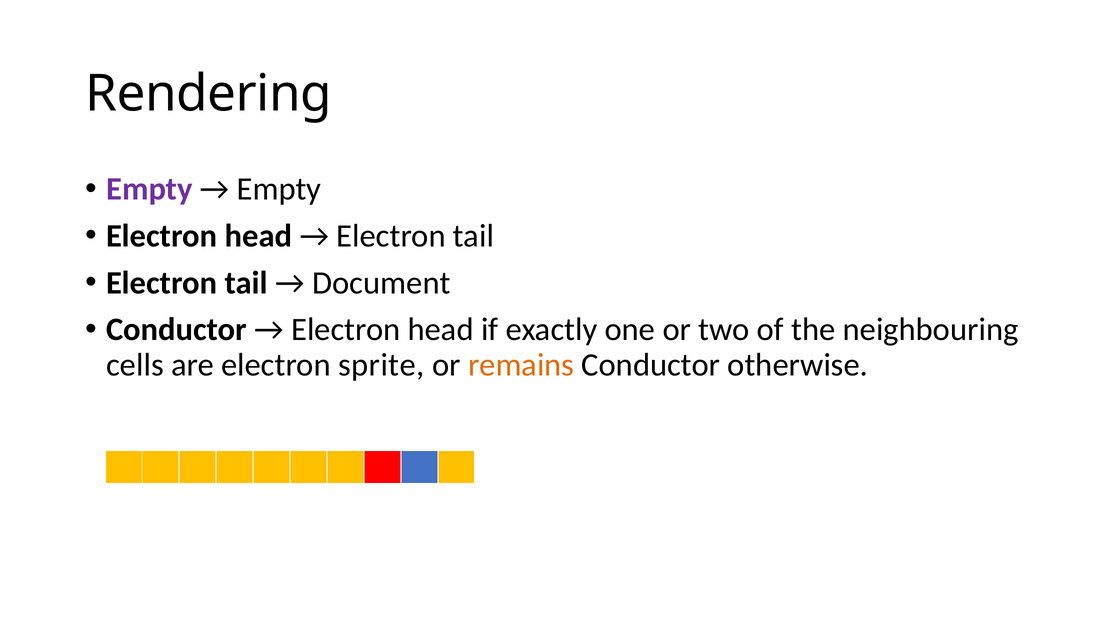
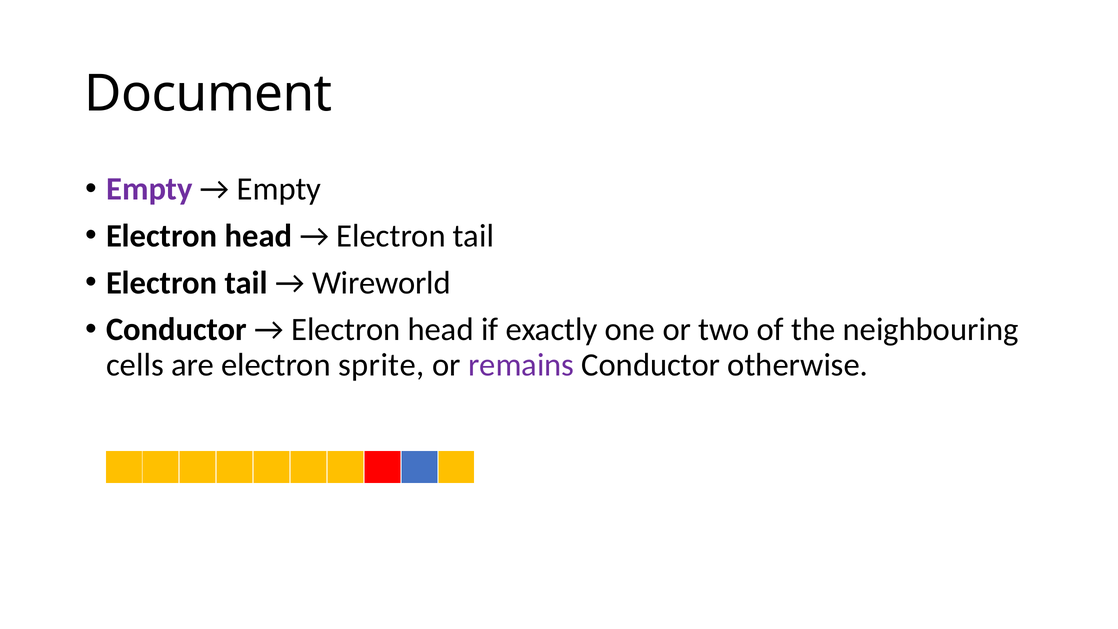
Rendering: Rendering -> Document (208, 94)
Document: Document -> Wireworld (381, 283)
remains colour: orange -> purple (521, 365)
